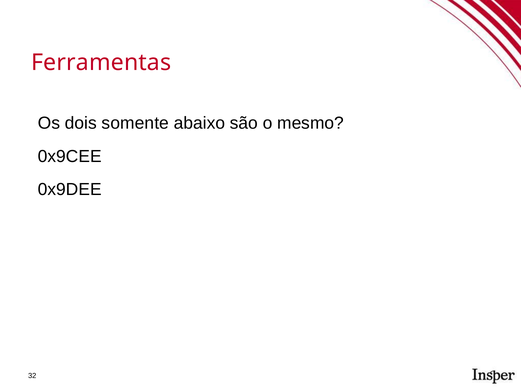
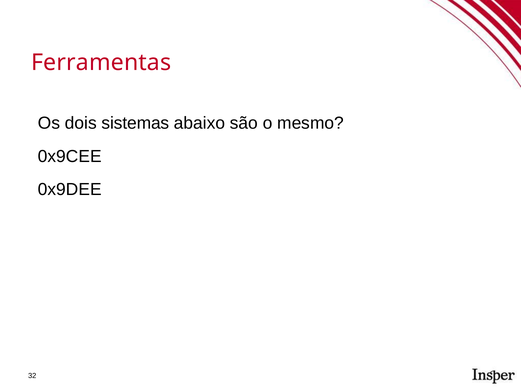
somente: somente -> sistemas (135, 123)
